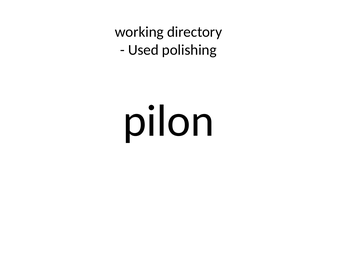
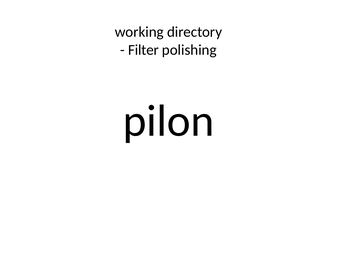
Used: Used -> Filter (143, 50)
